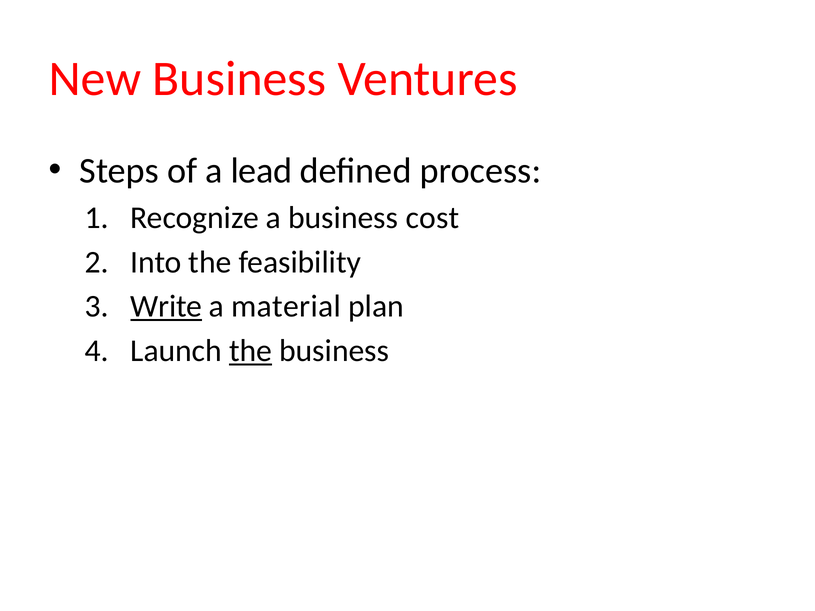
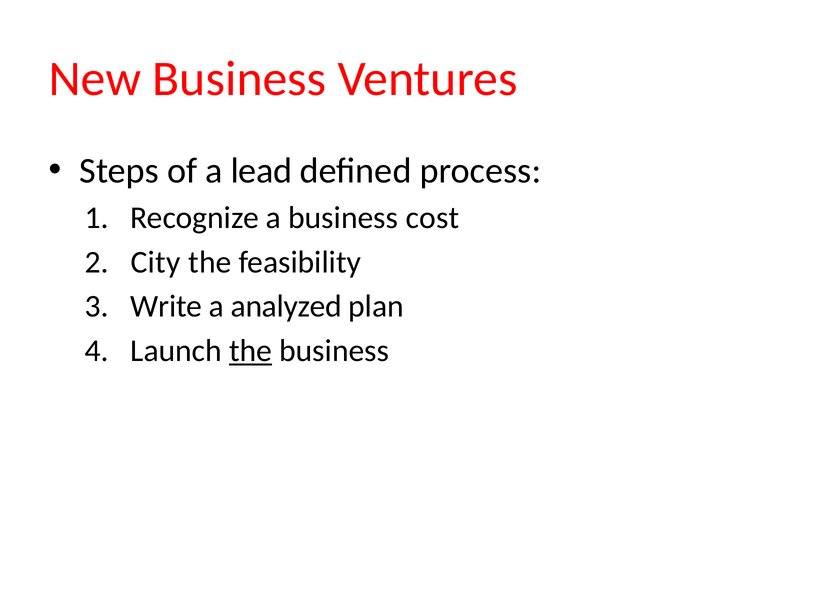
Into: Into -> City (156, 262)
Write underline: present -> none (166, 307)
material: material -> analyzed (286, 307)
